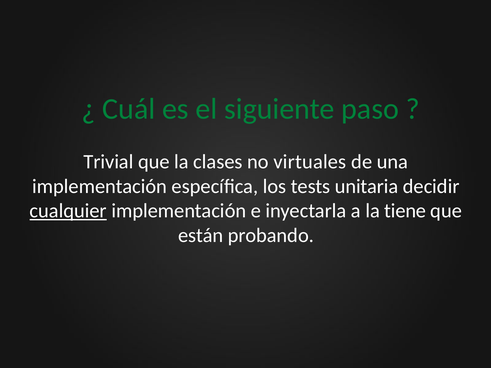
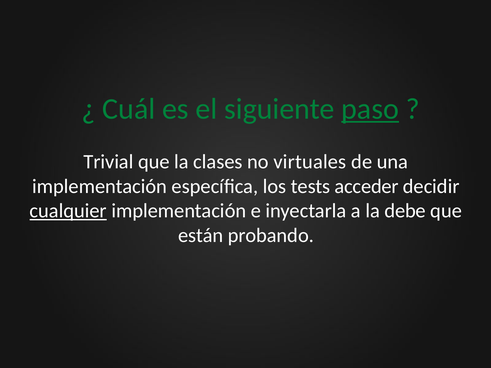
paso underline: none -> present (370, 109)
unitaria: unitaria -> acceder (367, 186)
tiene: tiene -> debe (405, 211)
